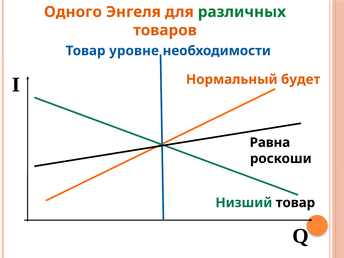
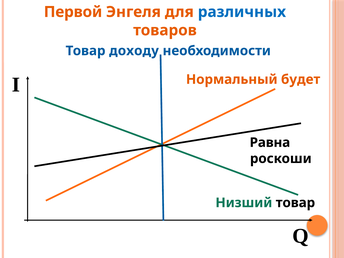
Одного: Одного -> Первой (73, 12)
различных colour: green -> blue (242, 12)
уровне: уровне -> доходу (134, 51)
